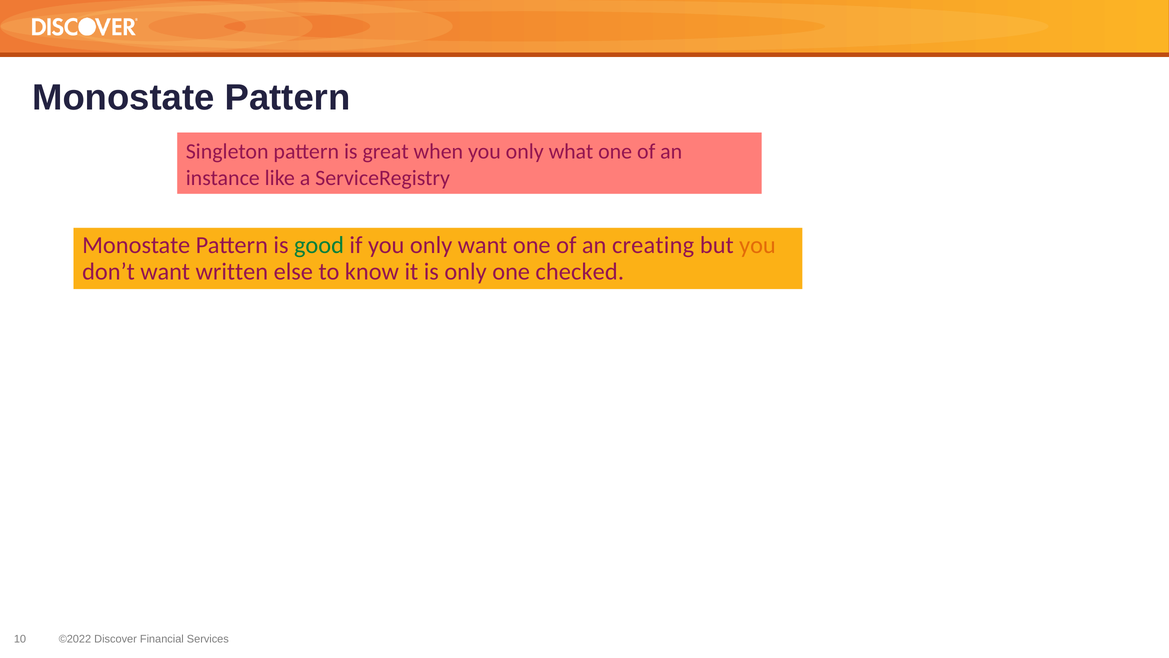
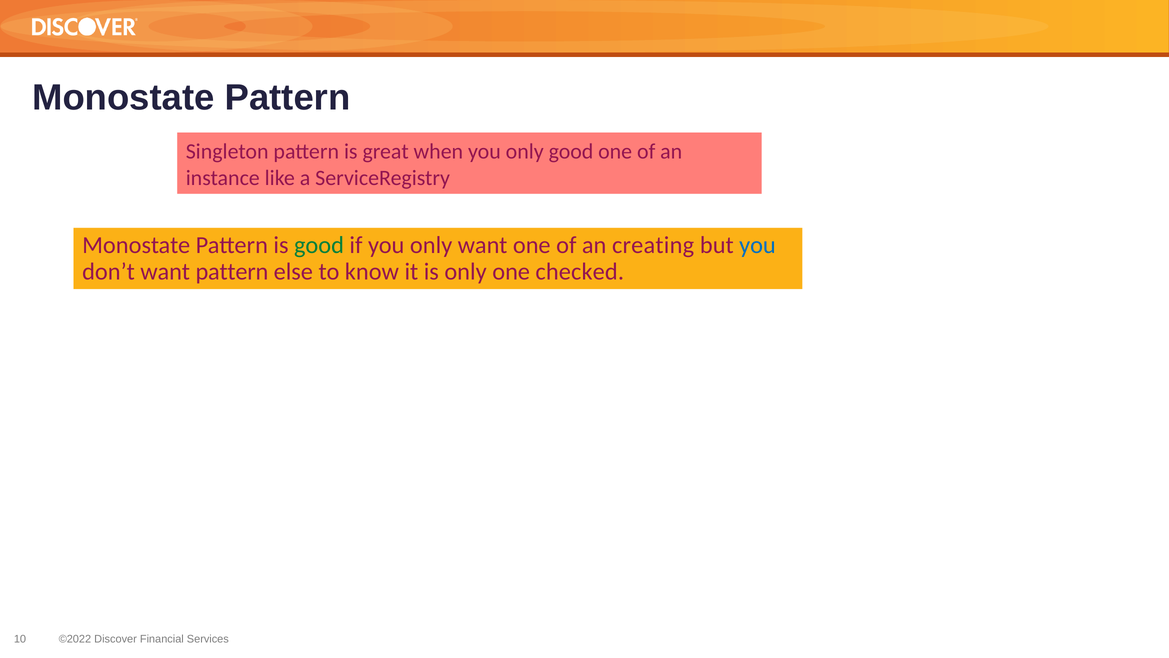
only what: what -> good (571, 152)
you colour: orange -> blue (757, 245)
want written: written -> pattern (232, 271)
